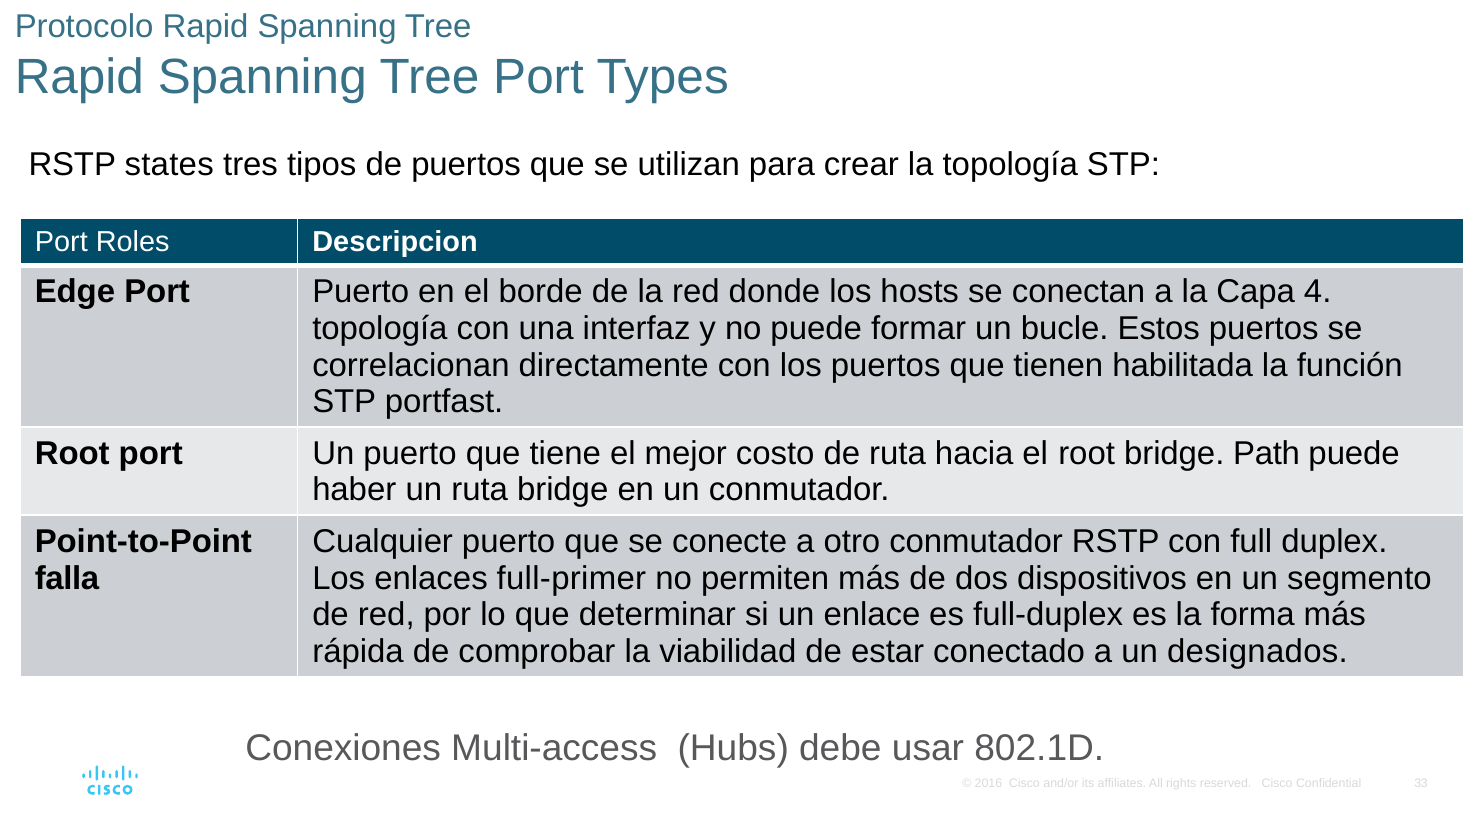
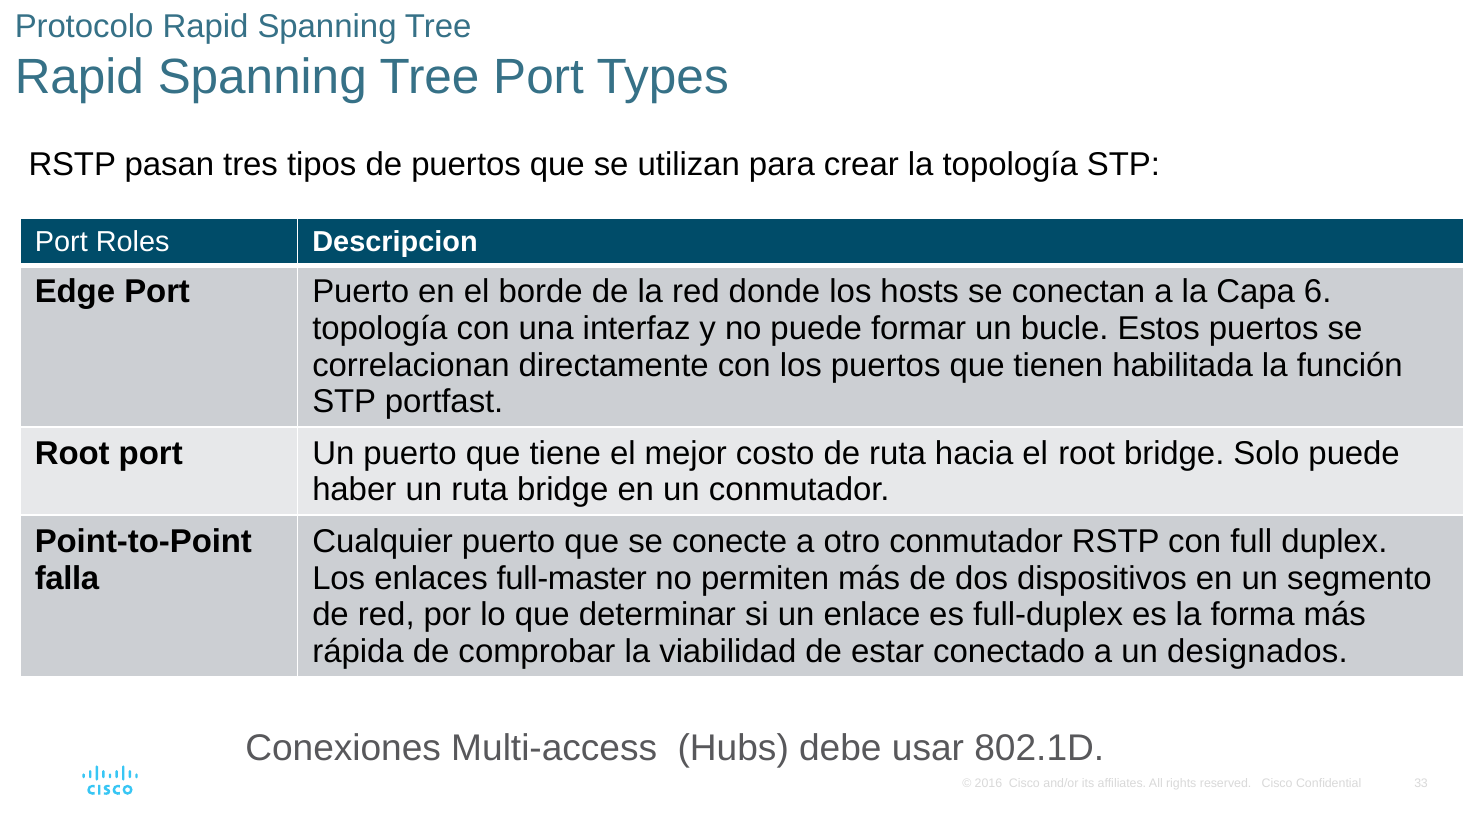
states: states -> pasan (169, 165)
4: 4 -> 6 (1318, 292)
Path: Path -> Solo (1266, 453)
full-primer: full-primer -> full-master (572, 578)
